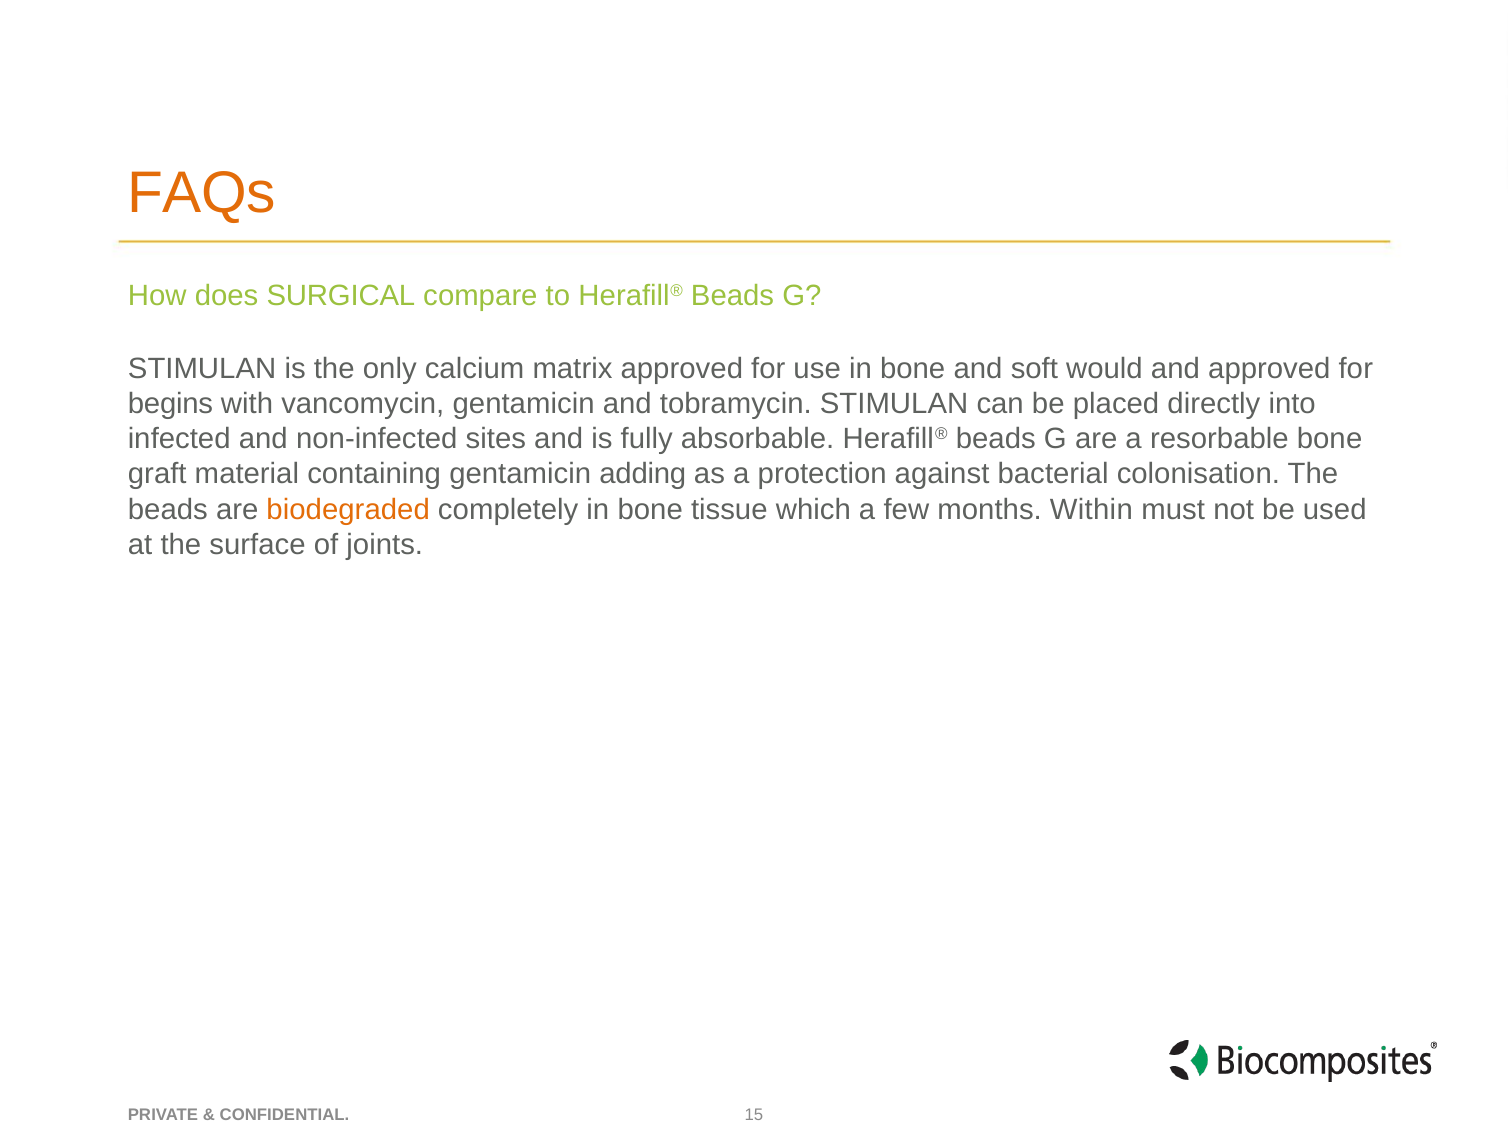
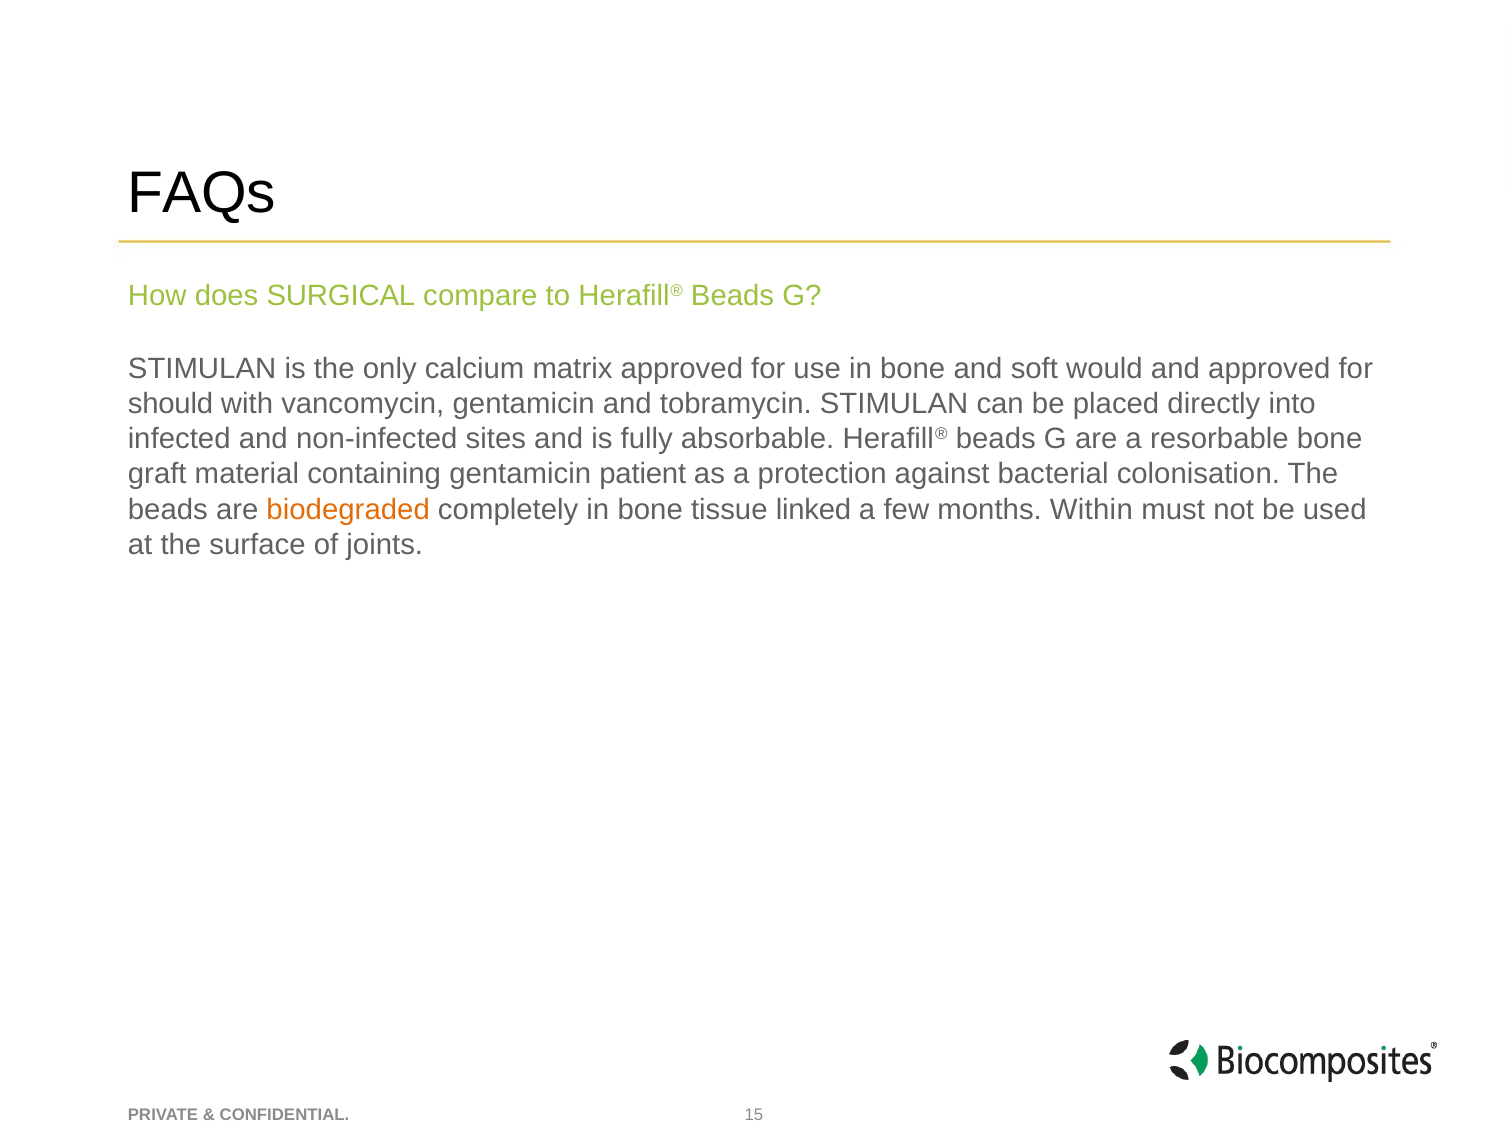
FAQs colour: orange -> black (201, 193)
begins: begins -> should (171, 404)
adding: adding -> patient (643, 474)
which: which -> linked (813, 510)
